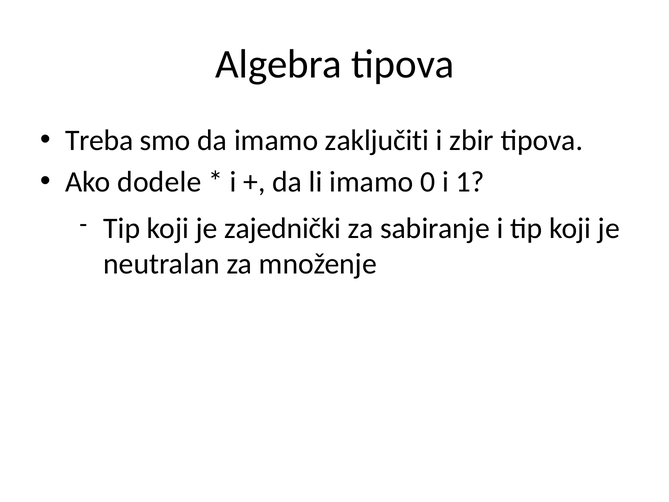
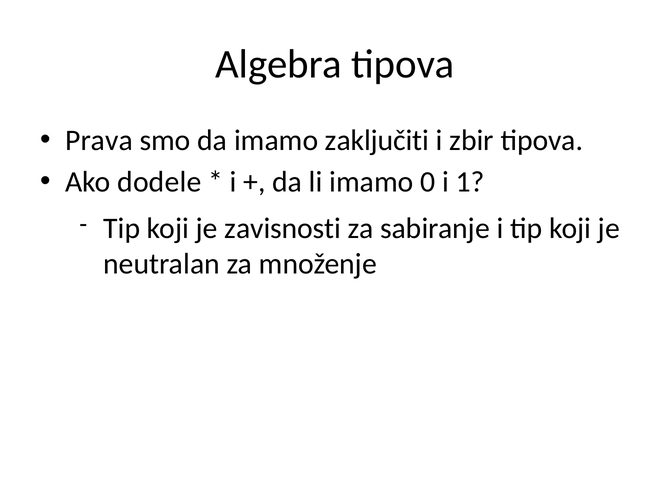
Treba: Treba -> Prava (99, 140)
zajednički: zajednički -> zavisnosti (283, 228)
